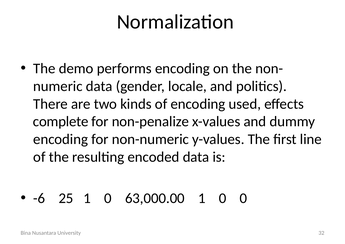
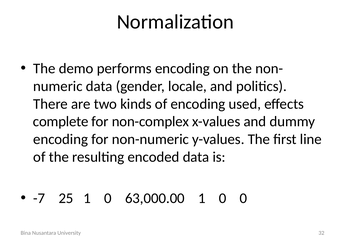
non-penalize: non-penalize -> non-complex (150, 122)
-6: -6 -> -7 (39, 198)
